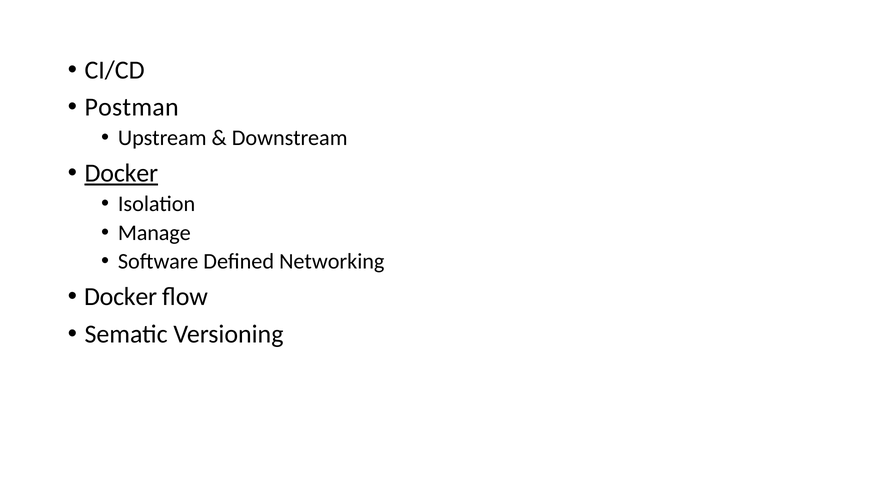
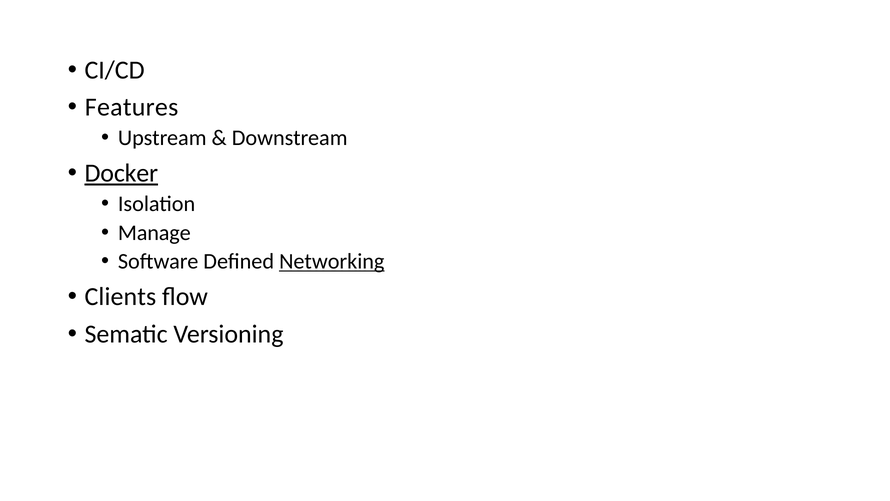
Postman: Postman -> Features (132, 107)
Networking underline: none -> present (332, 261)
Docker: Docker -> Clients (120, 296)
